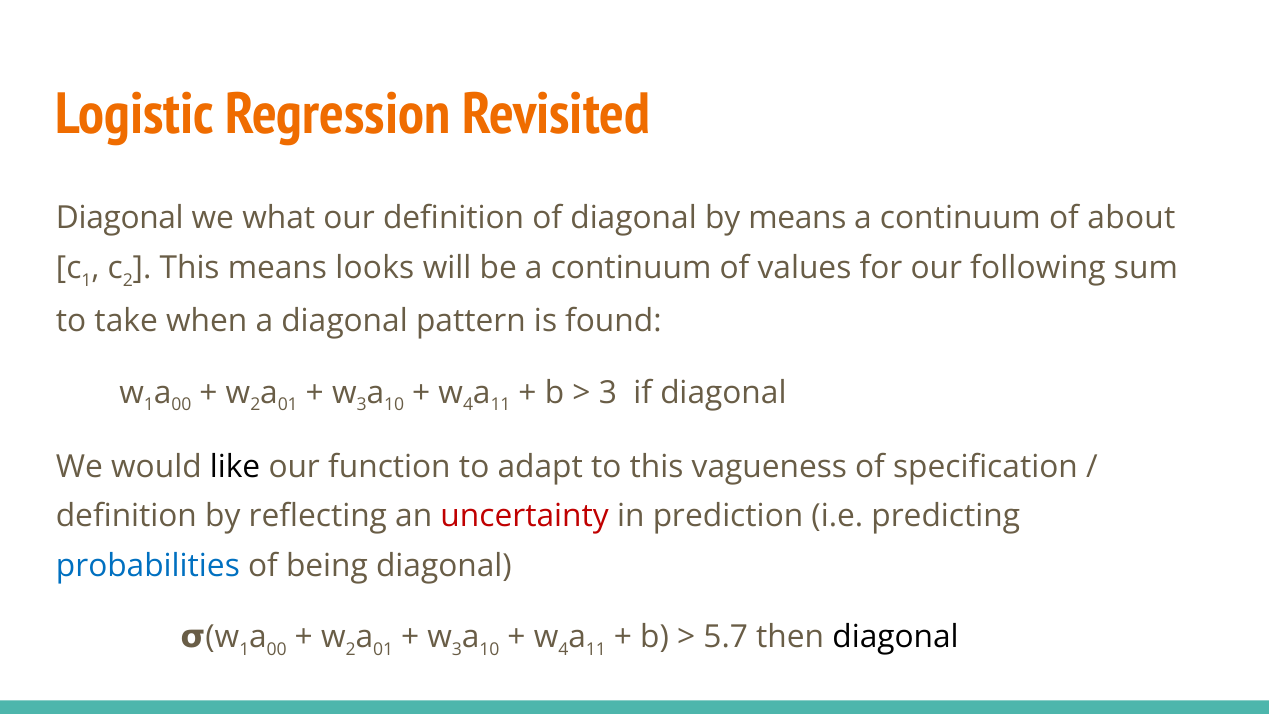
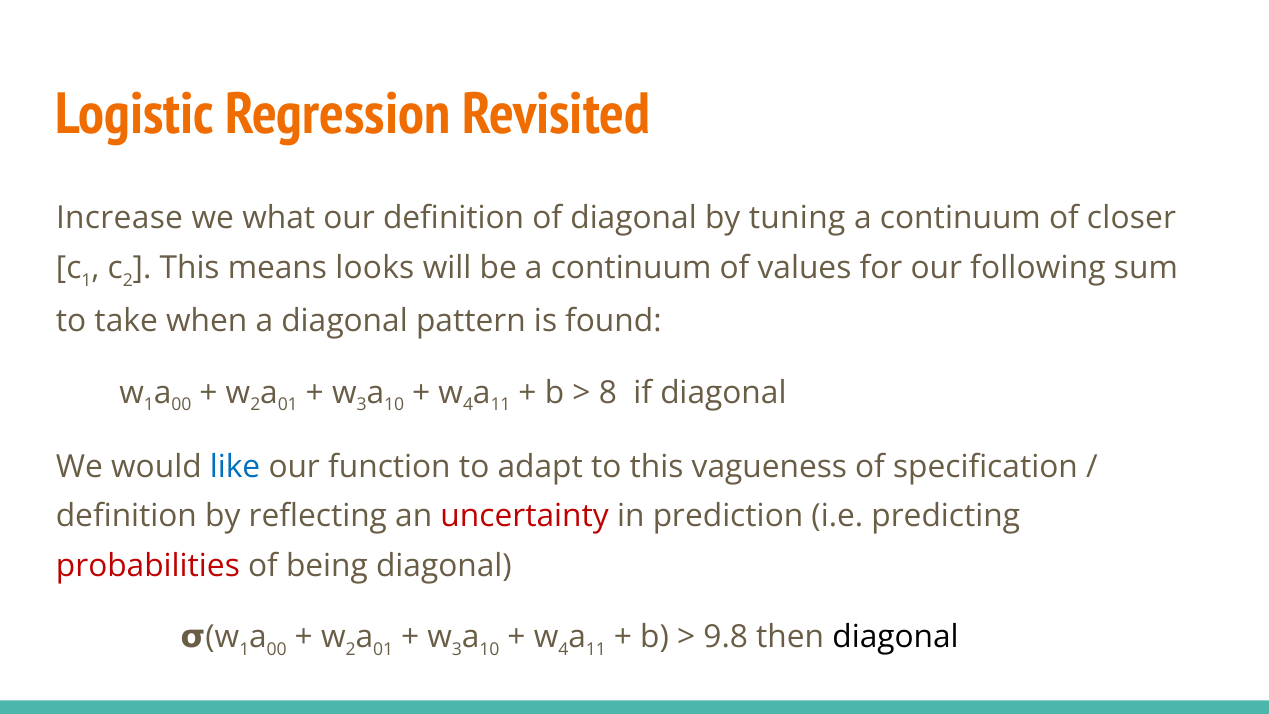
Diagonal: Diagonal -> Increase (120, 218)
by means: means -> tuning (797, 218)
about: about -> closer (1131, 218)
3: 3 -> 8 (608, 393)
like colour: black -> blue (235, 467)
probabilities colour: blue -> red (148, 566)
5.7: 5.7 -> 9.8 (726, 637)
